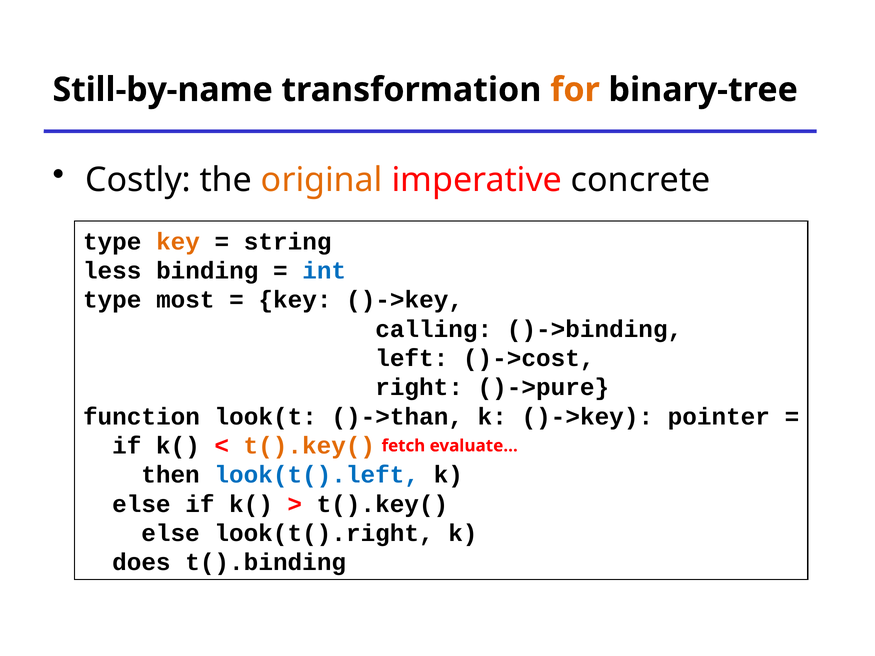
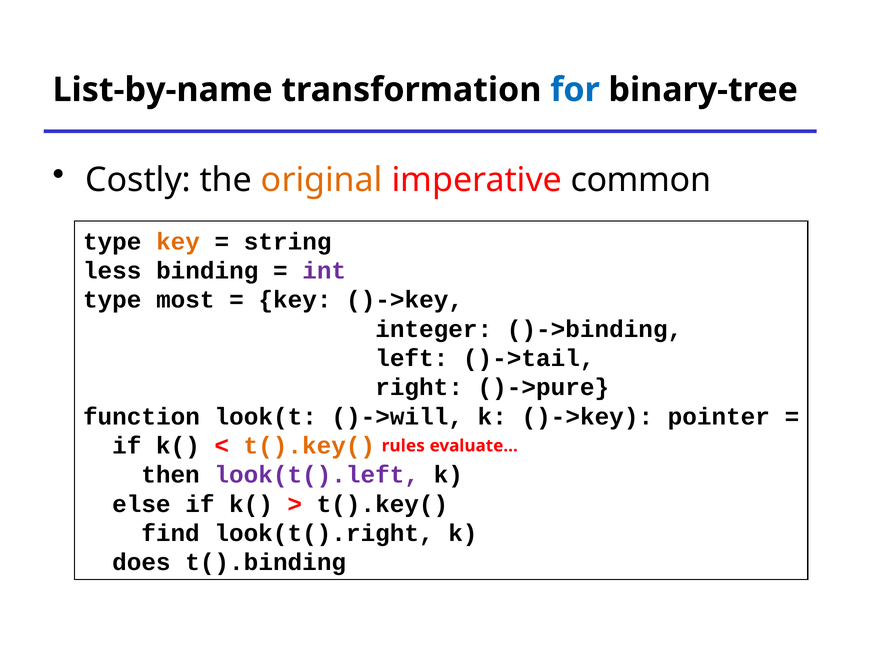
Still-by-name: Still-by-name -> List-by-name (163, 90)
for colour: orange -> blue (575, 90)
concrete: concrete -> common (641, 180)
int colour: blue -> purple (324, 271)
calling: calling -> integer (434, 329)
)->cost: )->cost -> )->tail (529, 358)
)->than: )->than -> )->will (397, 417)
fetch: fetch -> rules (403, 446)
look(t().left colour: blue -> purple (317, 475)
else: else -> find (171, 533)
